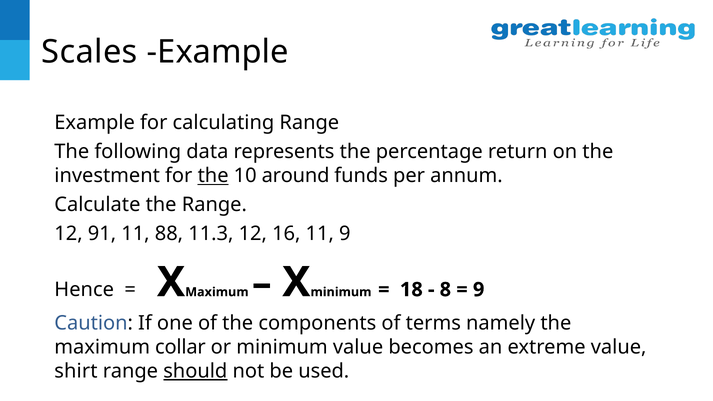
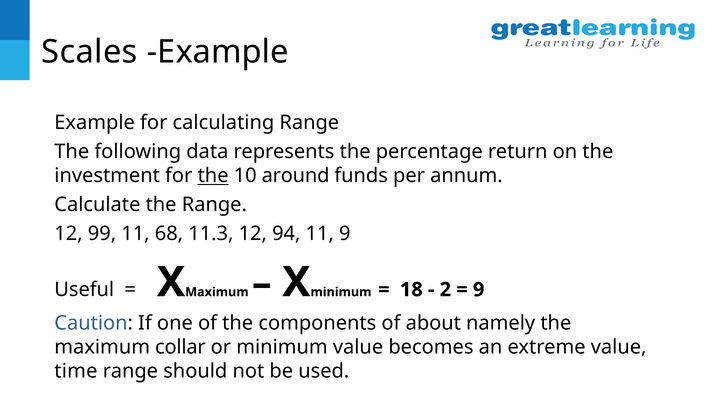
91: 91 -> 99 (102, 233)
88: 88 -> 68 (169, 233)
16: 16 -> 94 (286, 233)
Hence: Hence -> Useful (84, 290)
8: 8 -> 2 (445, 290)
terms: terms -> about (433, 323)
shirt: shirt -> time (76, 371)
should underline: present -> none (195, 371)
